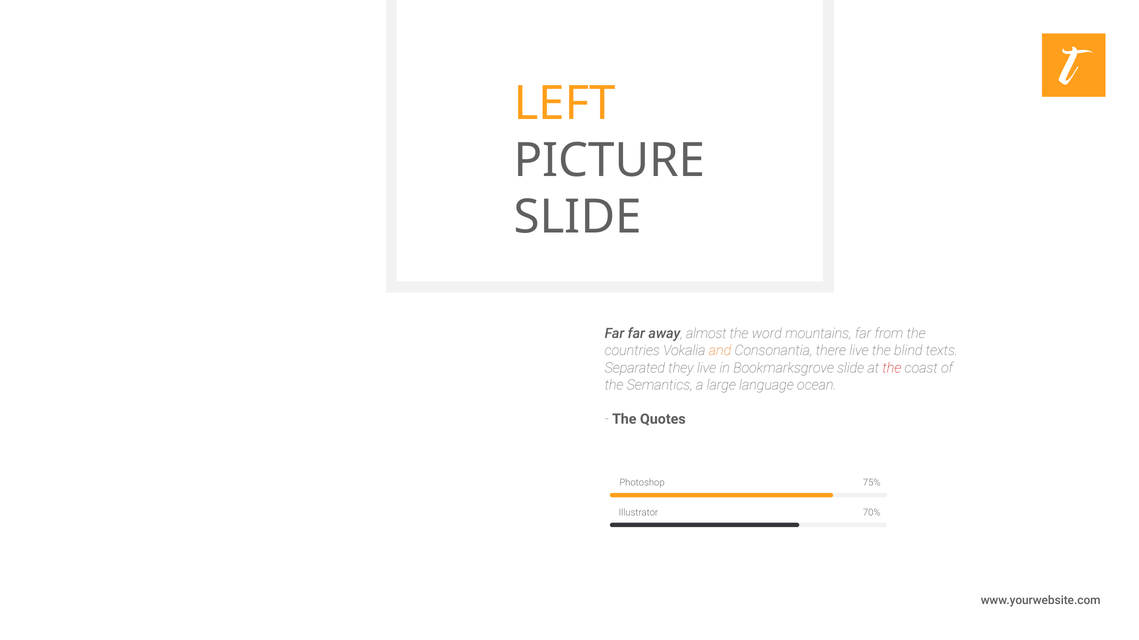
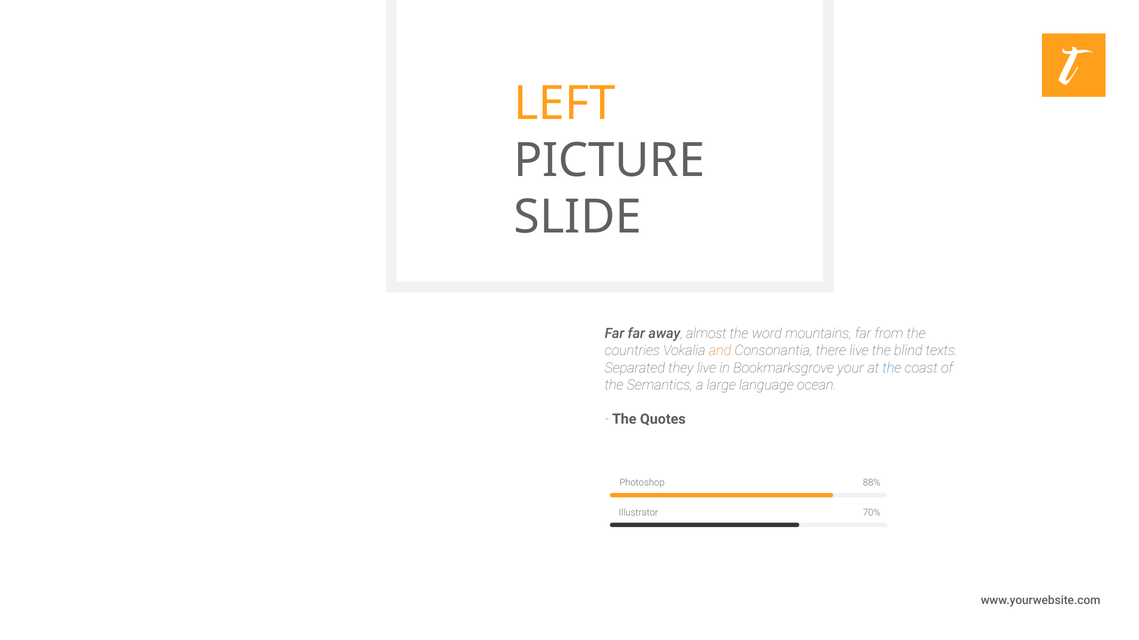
Bookmarksgrove slide: slide -> your (851, 368)
the colour: red -> blue (892, 368)
75%: 75% -> 88% (872, 483)
